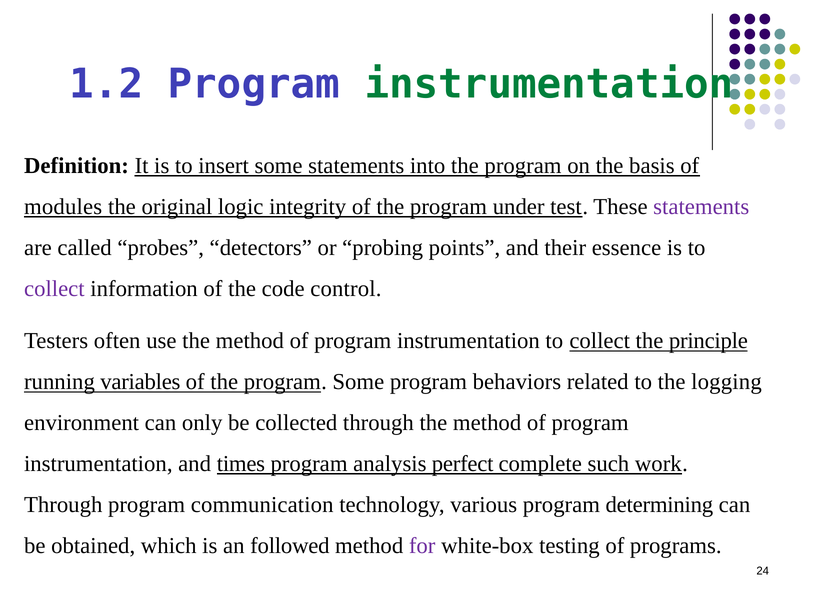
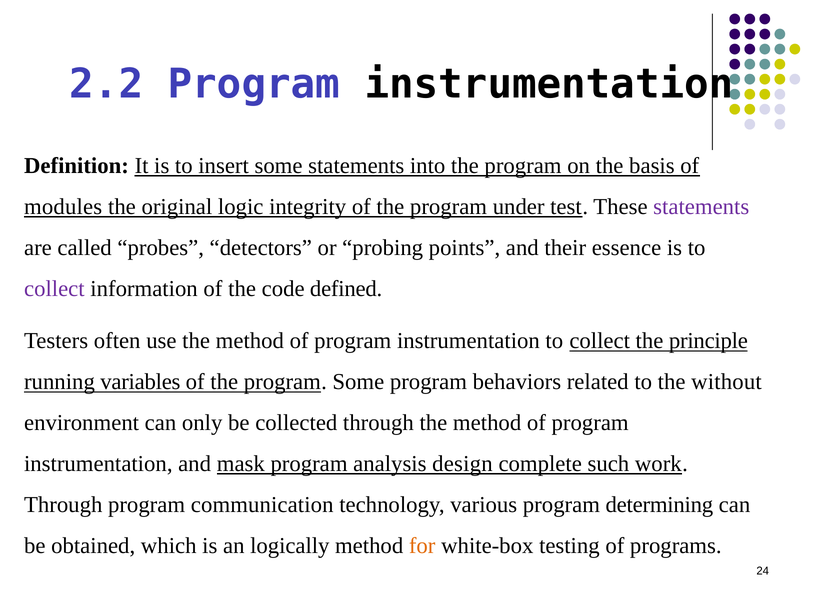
1.2: 1.2 -> 2.2 (106, 84)
instrumentation colour: green -> black (549, 84)
control: control -> defined (346, 288)
logging: logging -> without (726, 382)
times: times -> mask (241, 463)
perfect: perfect -> design (462, 463)
followed: followed -> logically (290, 545)
for colour: purple -> orange (422, 545)
